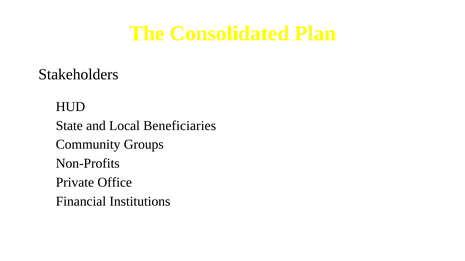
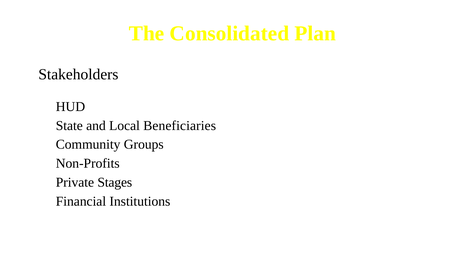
Office: Office -> Stages (115, 183)
